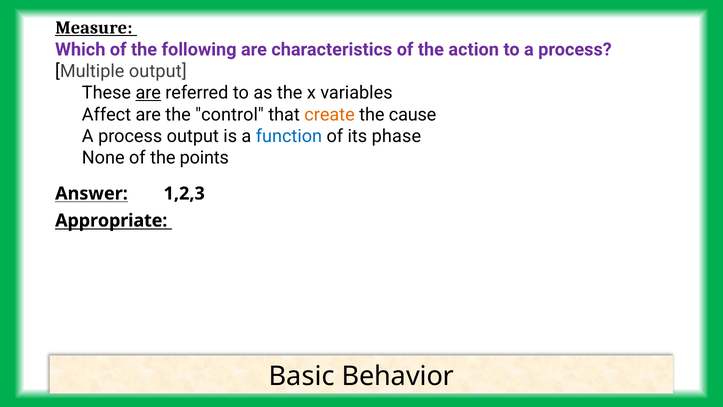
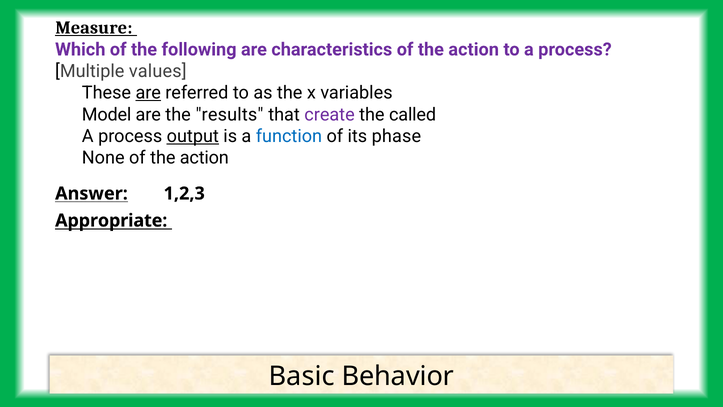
Multiple output: output -> values (158, 71)
Affect: Affect -> Model (107, 115)
control: control -> results (229, 115)
create colour: orange -> purple (330, 115)
cause: cause -> called (413, 115)
output underline: none -> present (193, 136)
None of the points: points -> action (204, 158)
